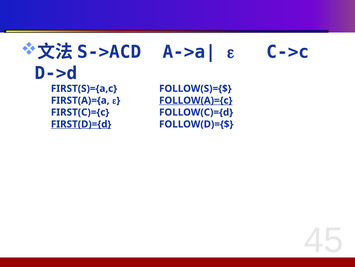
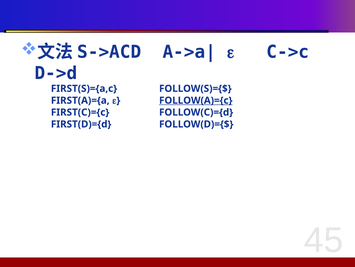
FIRST(D)={d underline: present -> none (81, 124)
